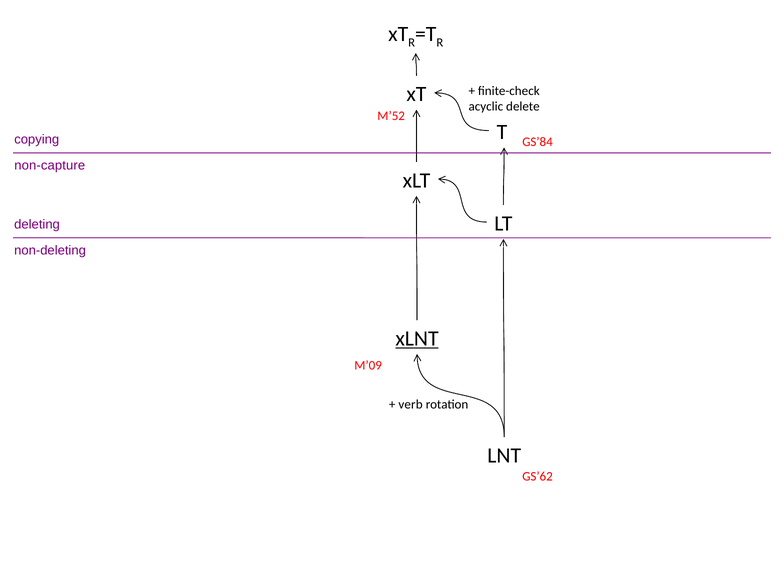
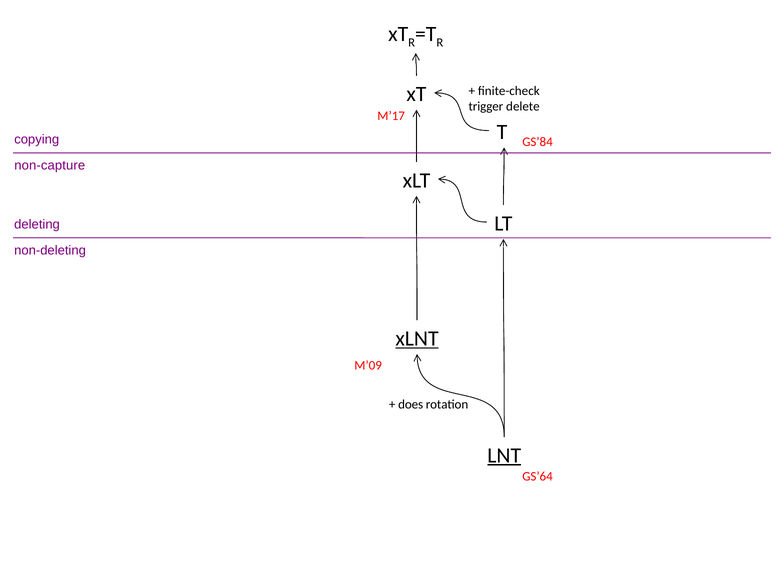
acyclic: acyclic -> trigger (486, 107)
M’52: M’52 -> M’17 (391, 116)
verb: verb -> does (411, 405)
LNT underline: none -> present (504, 456)
GS’62: GS’62 -> GS’64 (538, 476)
